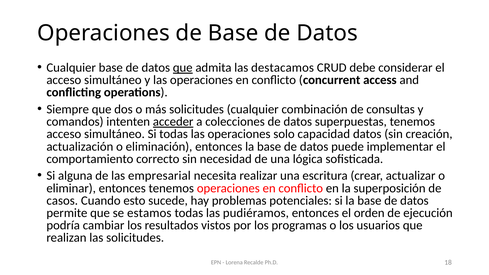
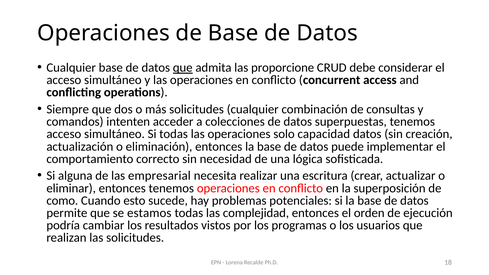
destacamos: destacamos -> proporcione (283, 68)
acceder underline: present -> none (173, 122)
casos: casos -> como (62, 201)
pudiéramos: pudiéramos -> complejidad (256, 213)
